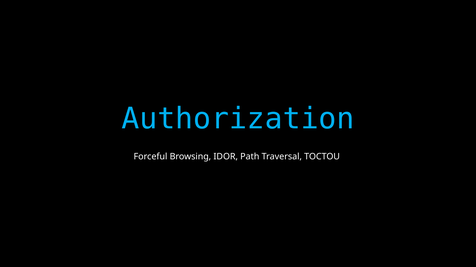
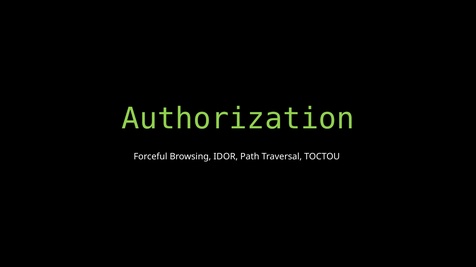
Authorization colour: light blue -> light green (238, 119)
